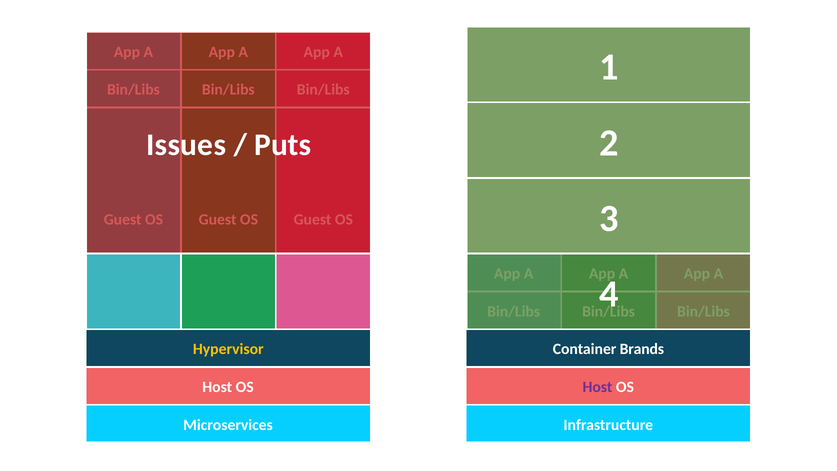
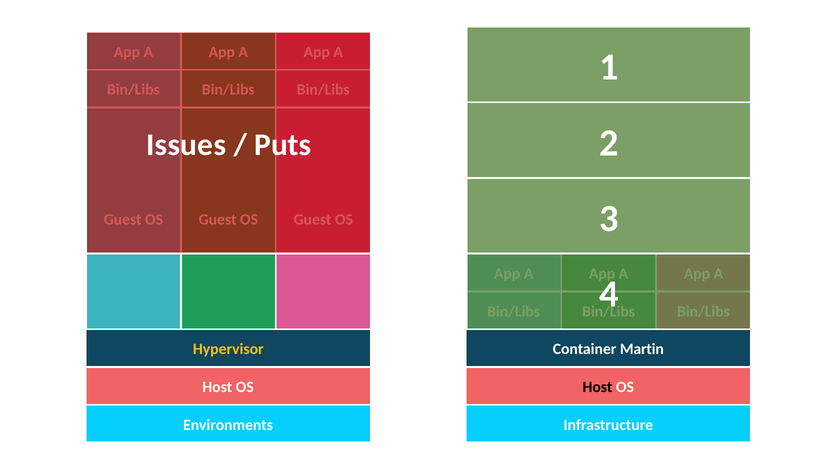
Brands: Brands -> Martin (642, 349)
Host colour: purple -> black (598, 387)
Microservices: Microservices -> Environments (228, 425)
